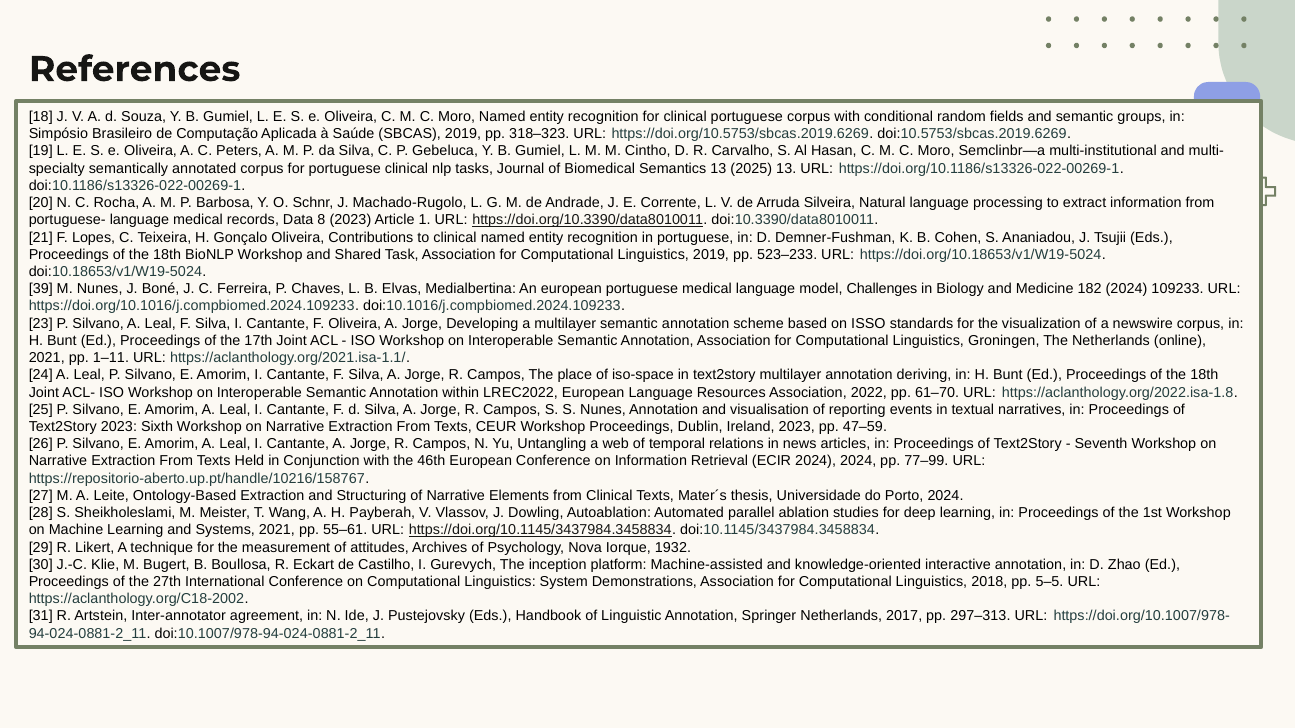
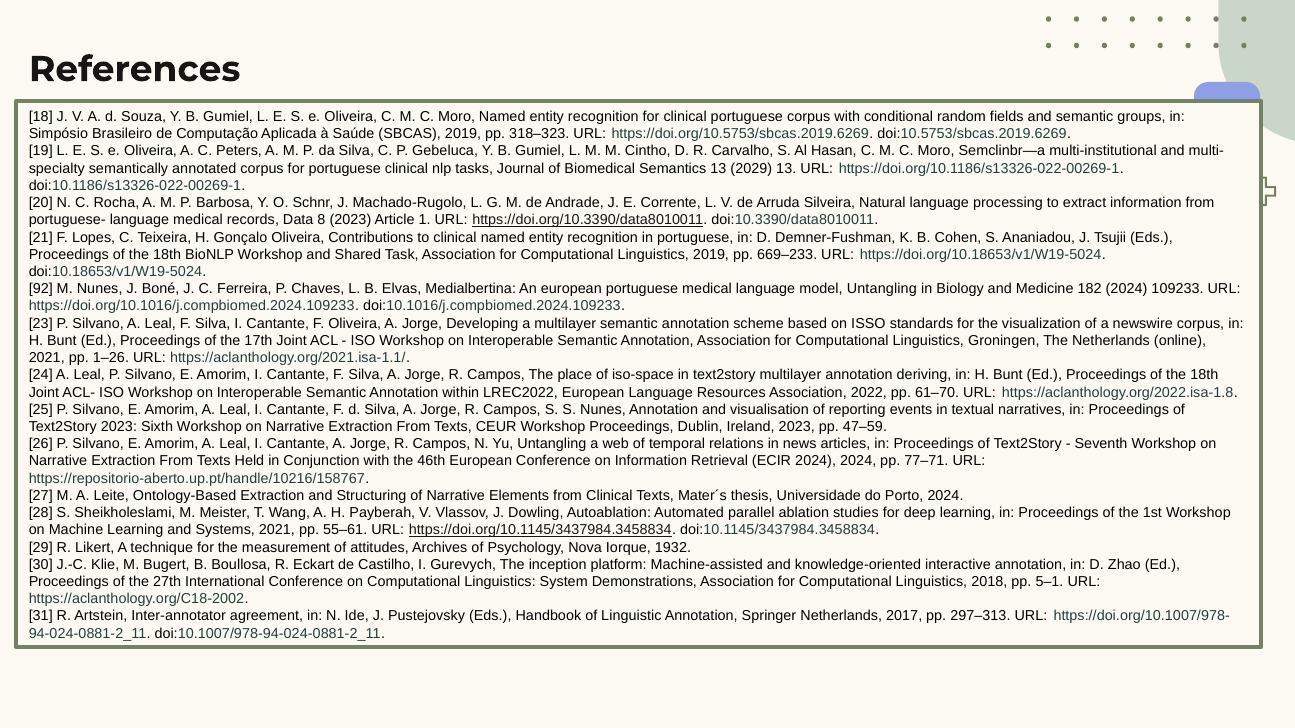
2025: 2025 -> 2029 (751, 168)
523–233: 523–233 -> 669–233 (787, 255)
39: 39 -> 92 (41, 289)
model Challenges: Challenges -> Untangling (882, 289)
1–11: 1–11 -> 1–26 (111, 358)
77–99: 77–99 -> 77–71 (926, 461)
5–5: 5–5 -> 5–1 (1049, 582)
